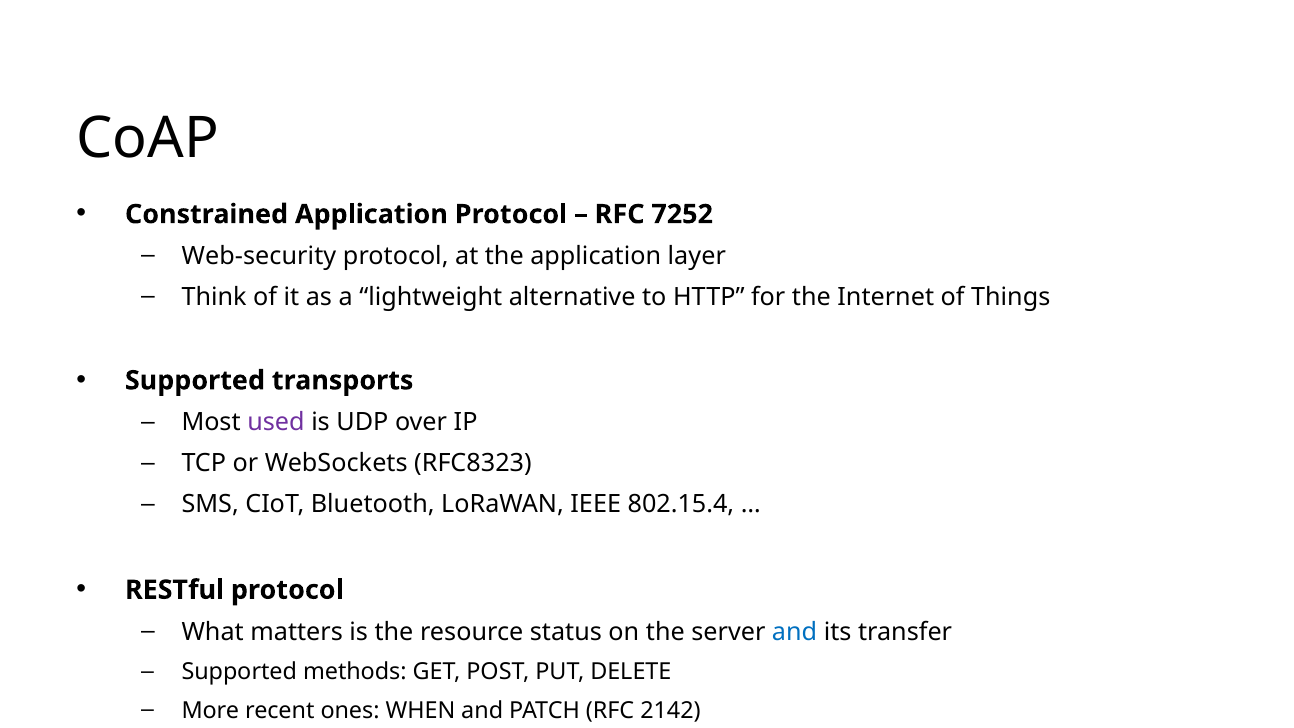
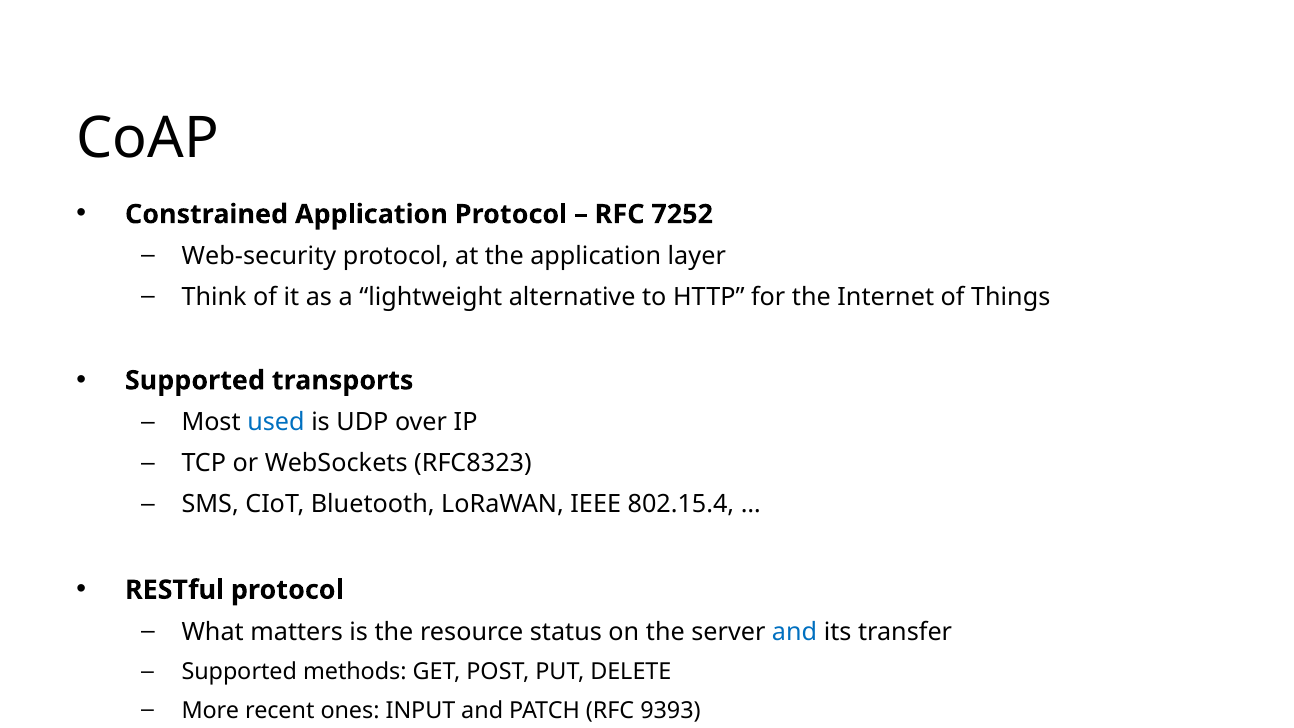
used colour: purple -> blue (276, 422)
WHEN: WHEN -> INPUT (420, 710)
2142: 2142 -> 9393 (670, 710)
